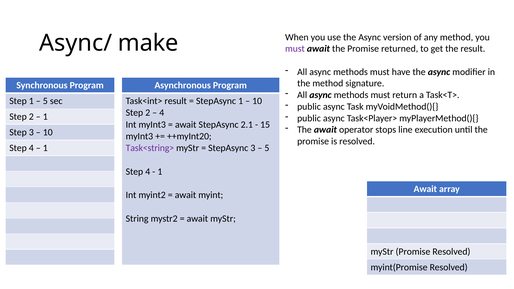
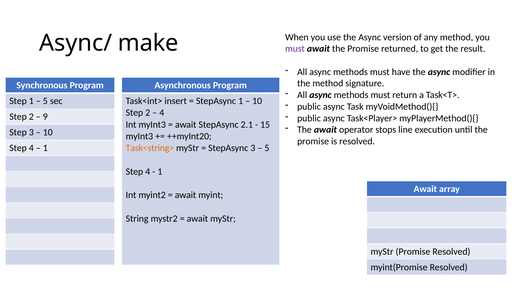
Task<int> result: result -> insert (176, 101)
1: 1 -> 9 (45, 117)
Task<string> colour: purple -> orange (150, 148)
